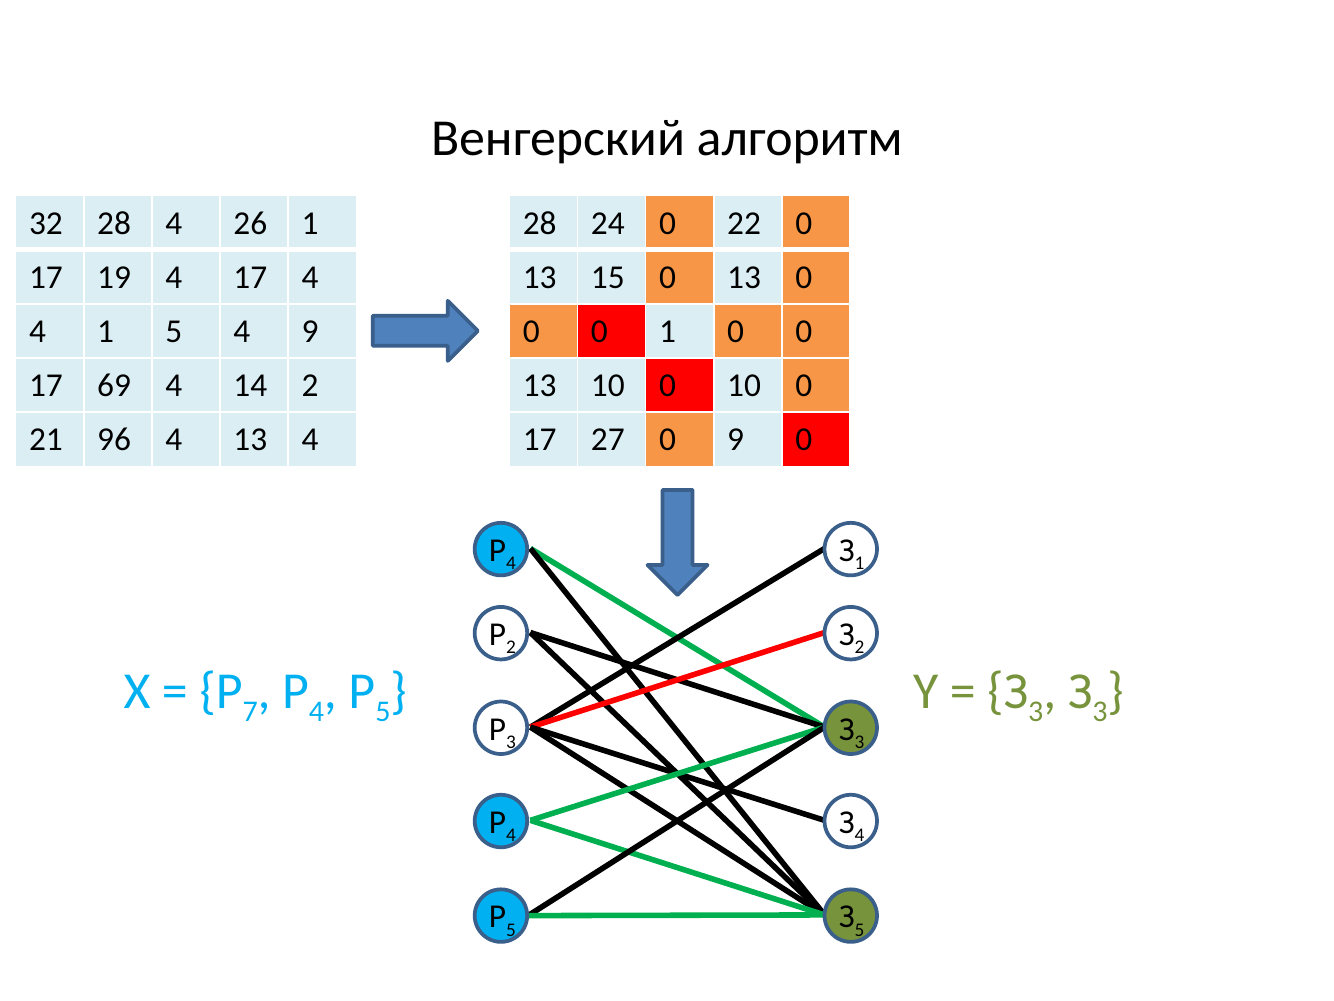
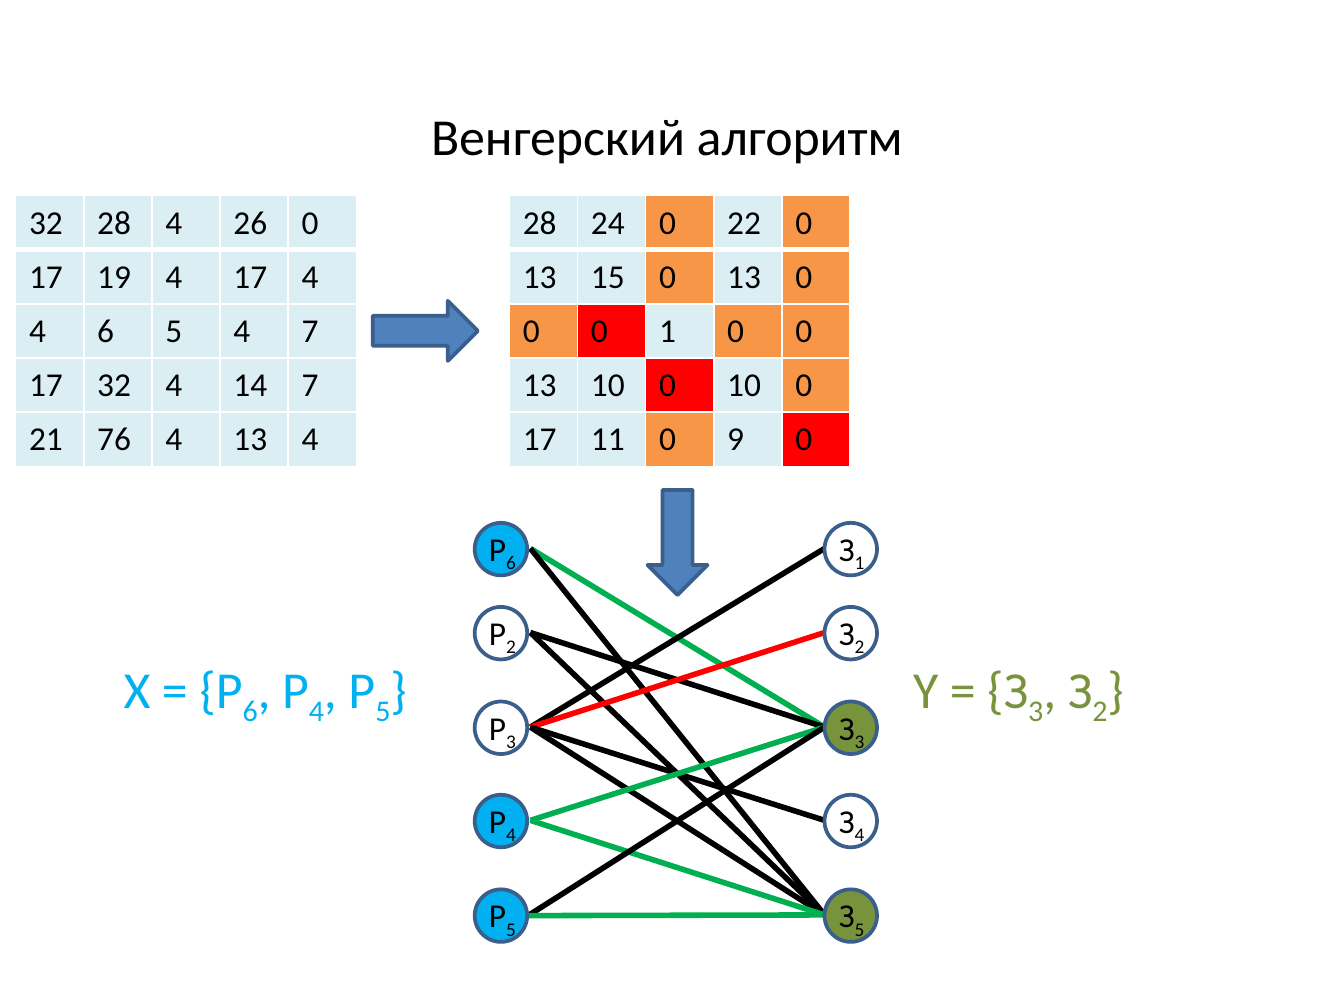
26 1: 1 -> 0 (310, 223)
4 1: 1 -> 6 (106, 331)
4 9: 9 -> 7 (310, 331)
17 69: 69 -> 32 (114, 385)
14 2: 2 -> 7 (310, 385)
96: 96 -> 76 (114, 439)
27: 27 -> 11 (608, 439)
4: 4 -> 6 (511, 563)
7: 7 -> 6 (250, 711)
3: 3 -> 2 (1100, 711)
